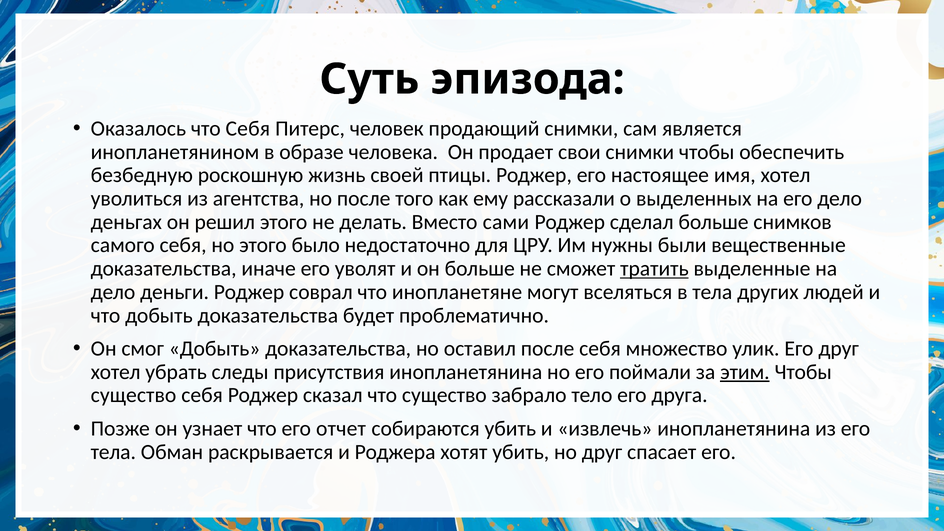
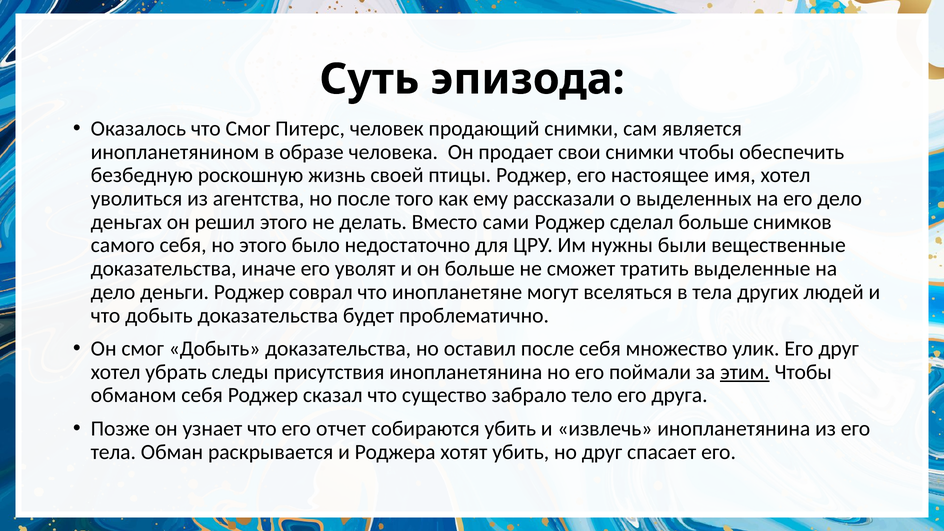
что Себя: Себя -> Смог (248, 129)
тратить underline: present -> none (654, 269)
существо: существо -> обманом (134, 395)
